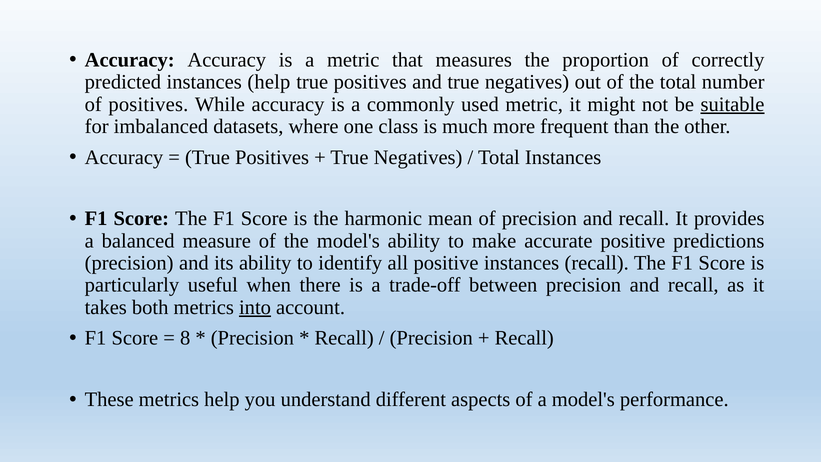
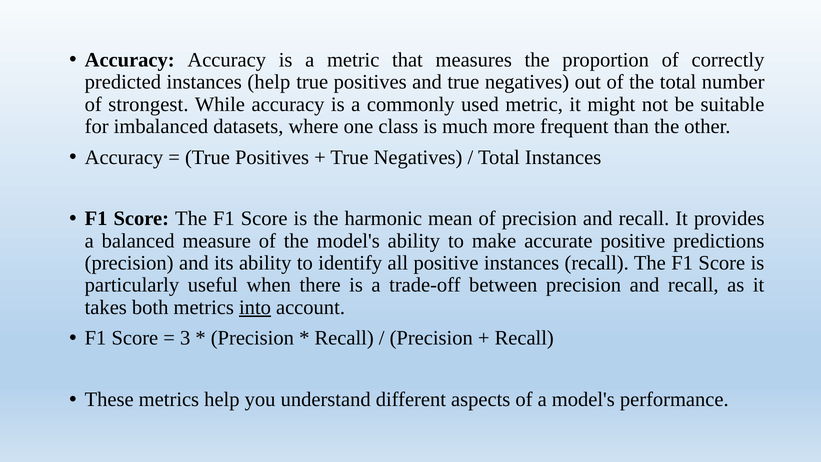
of positives: positives -> strongest (148, 104)
suitable underline: present -> none (732, 104)
8: 8 -> 3 (185, 338)
